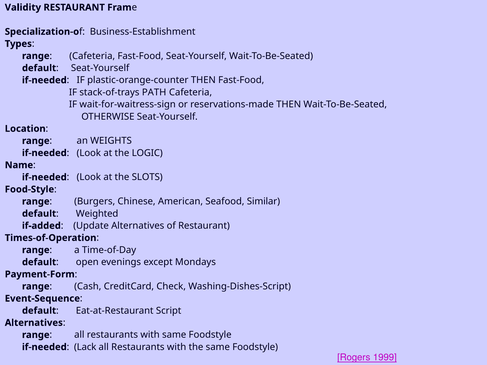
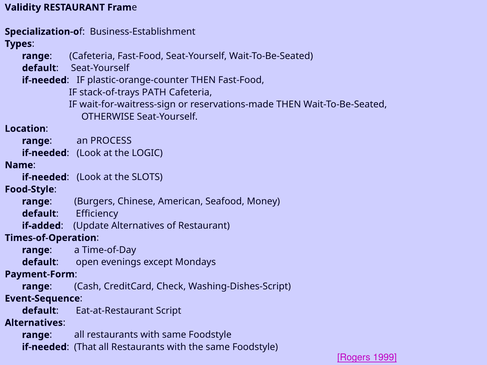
WEIGHTS: WEIGHTS -> PROCESS (111, 141)
Similar: Similar -> Money (263, 202)
Weighted: Weighted -> Efficiency (97, 214)
Lack: Lack -> That (85, 347)
